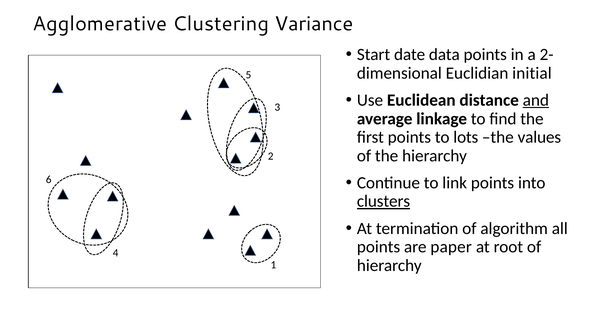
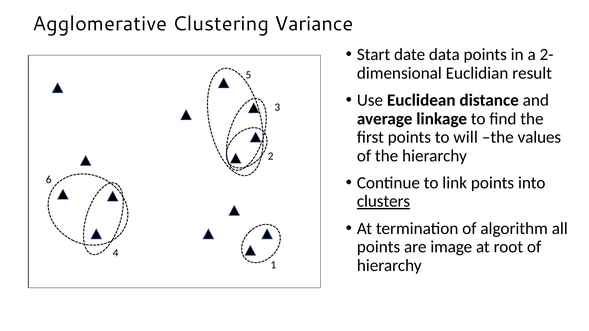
initial: initial -> result (532, 73)
and underline: present -> none (536, 100)
lots: lots -> will (466, 137)
paper: paper -> image (451, 247)
